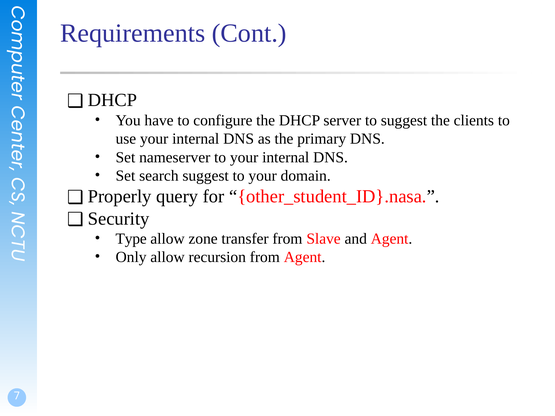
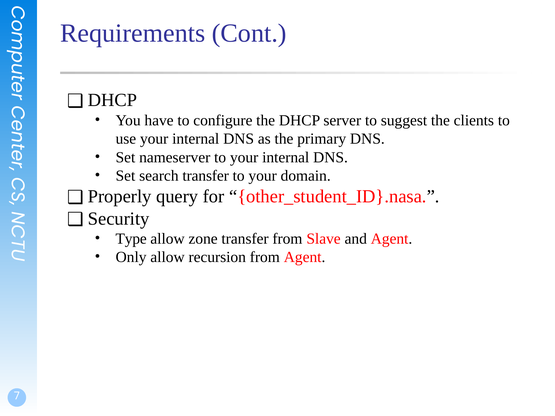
search suggest: suggest -> transfer (206, 176)
